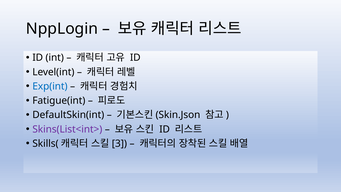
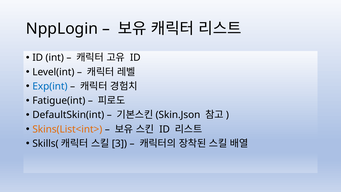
Skins(List<int> colour: purple -> orange (67, 129)
